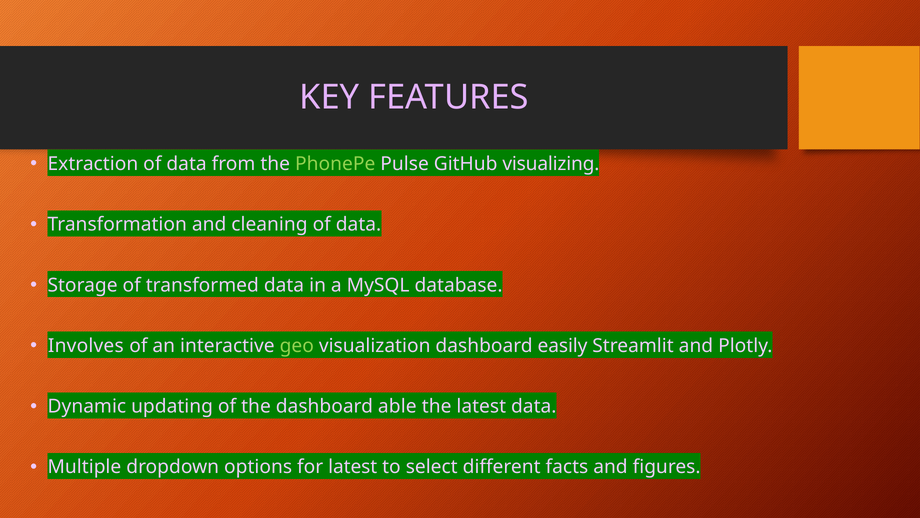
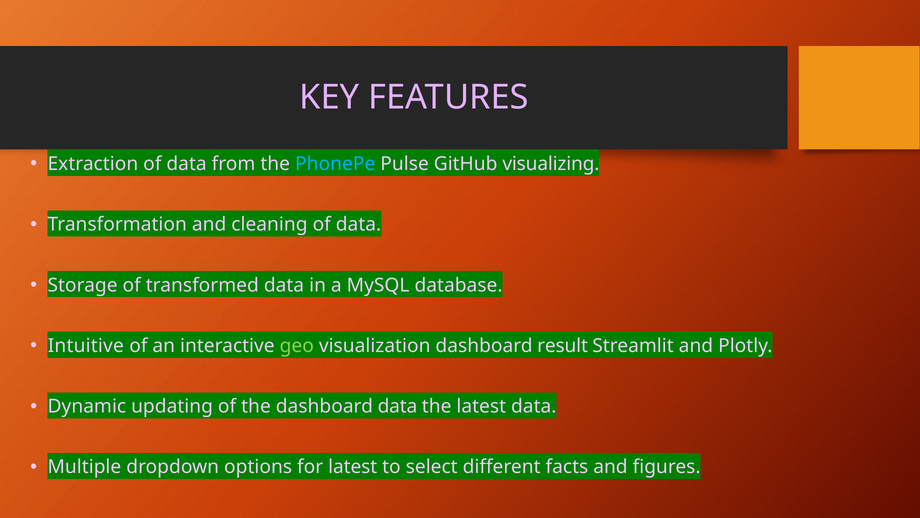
PhonePe colour: light green -> light blue (335, 164)
Involves: Involves -> Intuitive (86, 346)
easily: easily -> result (563, 346)
dashboard able: able -> data (397, 406)
